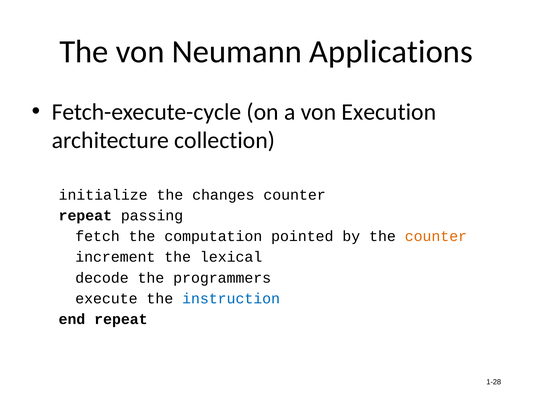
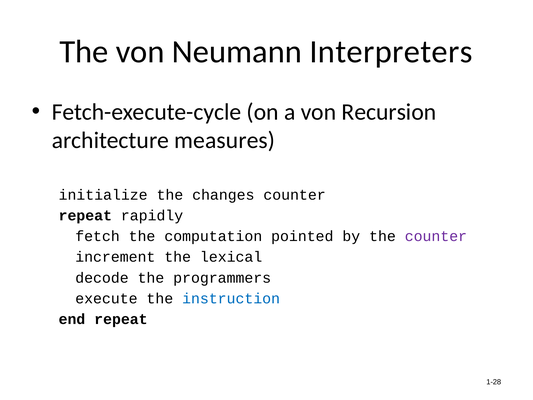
Applications: Applications -> Interpreters (391, 52)
Execution: Execution -> Recursion (389, 112)
collection: collection -> measures (225, 140)
passing: passing -> rapidly (152, 215)
counter colour: orange -> purple (436, 236)
